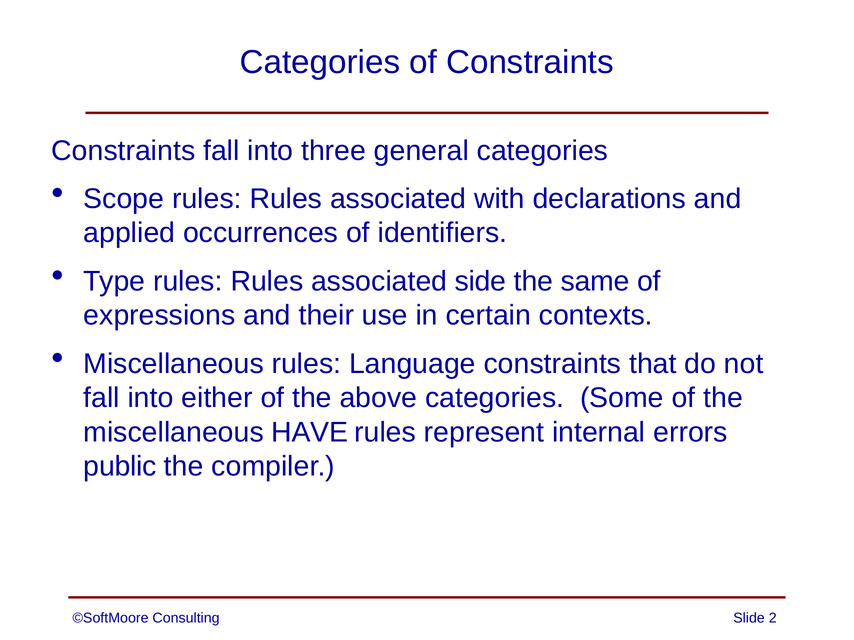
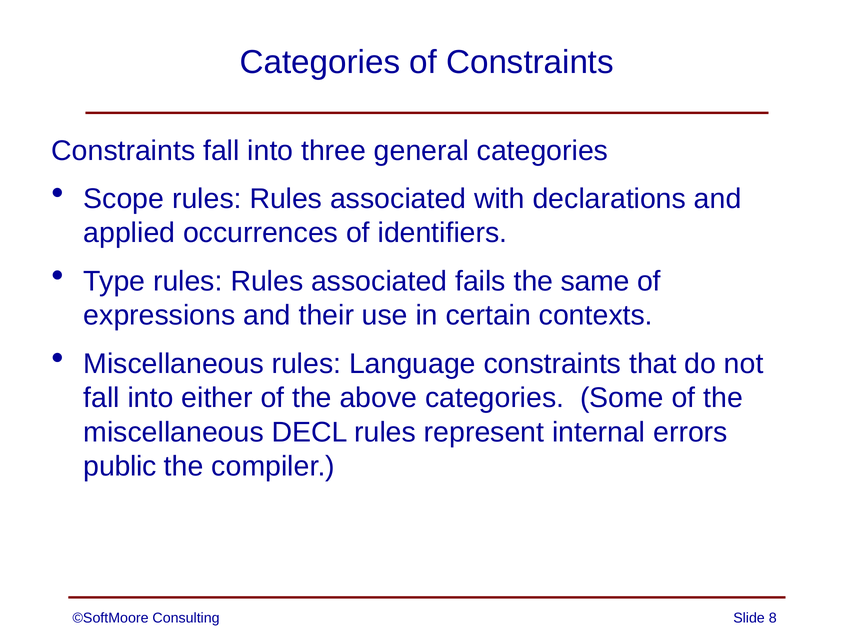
side: side -> fails (480, 282)
HAVE: HAVE -> DECL (310, 433)
2: 2 -> 8 (773, 619)
